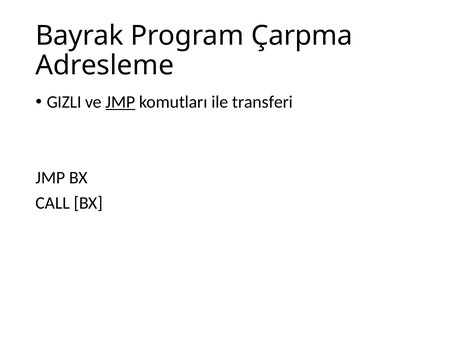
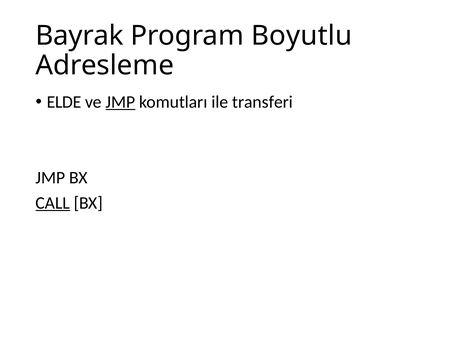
Çarpma: Çarpma -> Boyutlu (302, 36)
GIZLI: GIZLI -> ELDE (64, 102)
CALL underline: none -> present (53, 203)
